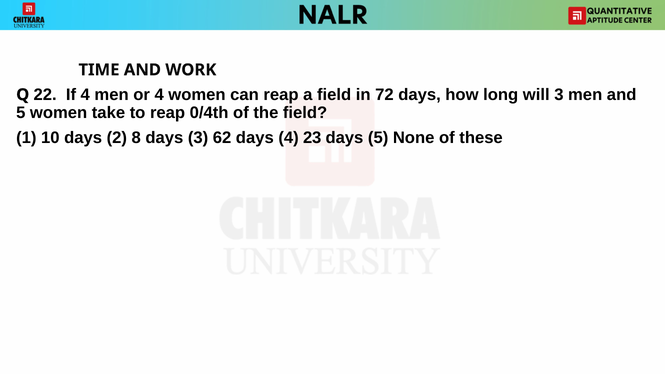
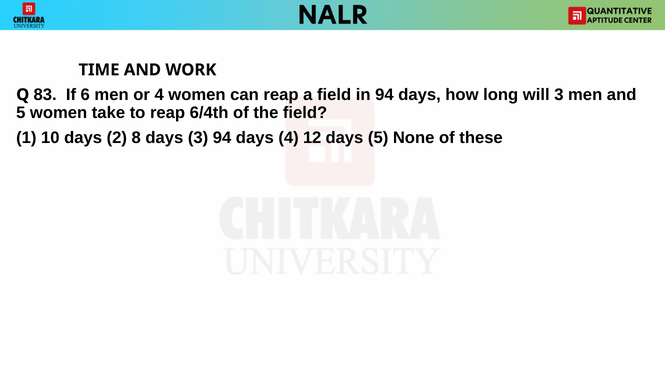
22: 22 -> 83 (45, 95)
If 4: 4 -> 6 (85, 95)
in 72: 72 -> 94 (384, 95)
0/4th: 0/4th -> 6/4th (209, 113)
3 62: 62 -> 94 (222, 138)
23: 23 -> 12 (312, 138)
